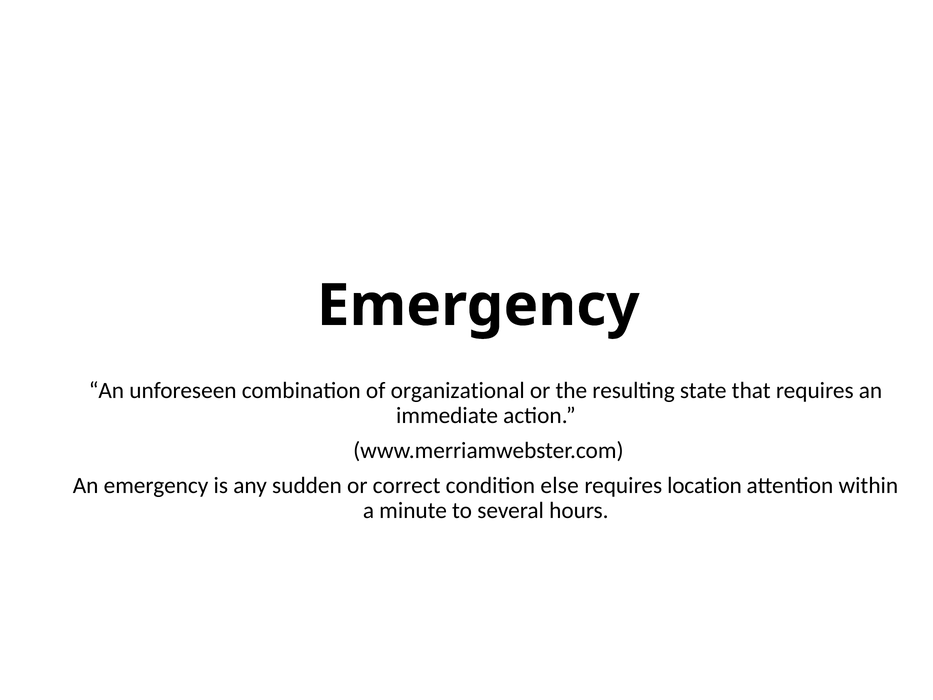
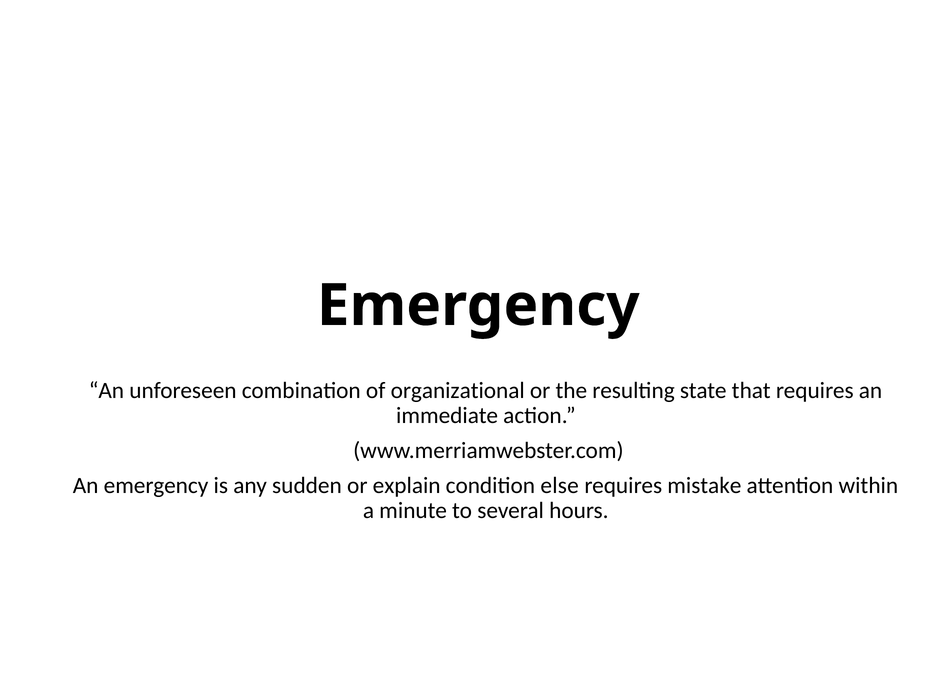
correct: correct -> explain (407, 485)
location: location -> mistake (704, 485)
